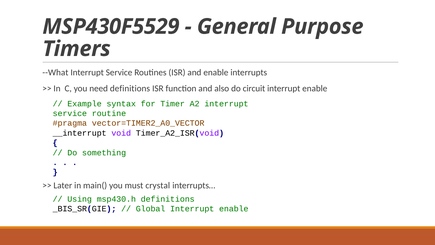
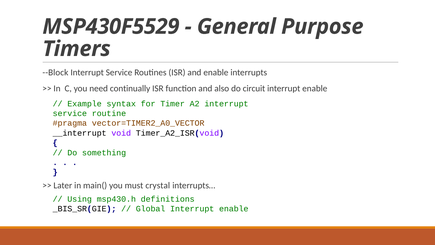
--What: --What -> --Block (55, 72)
need definitions: definitions -> continually (130, 88)
